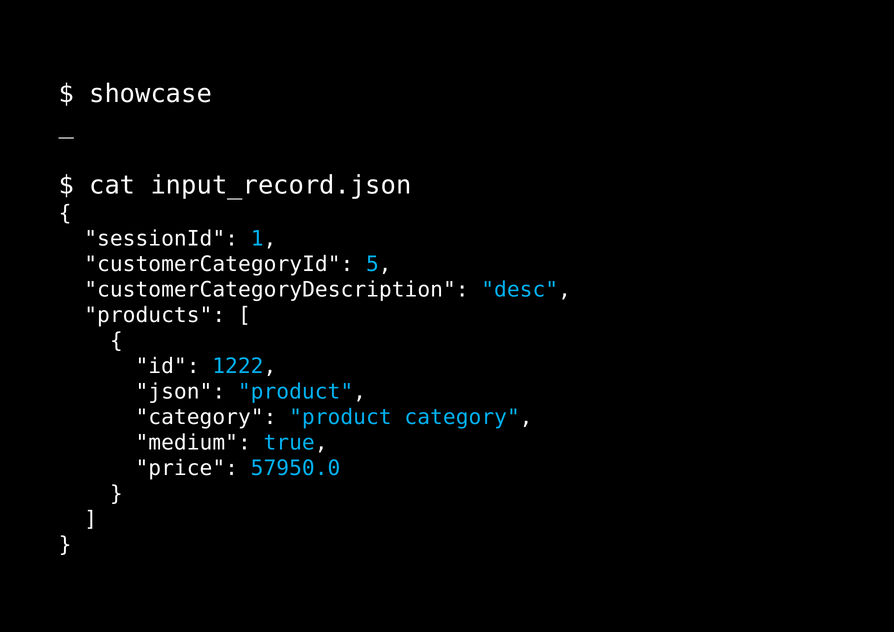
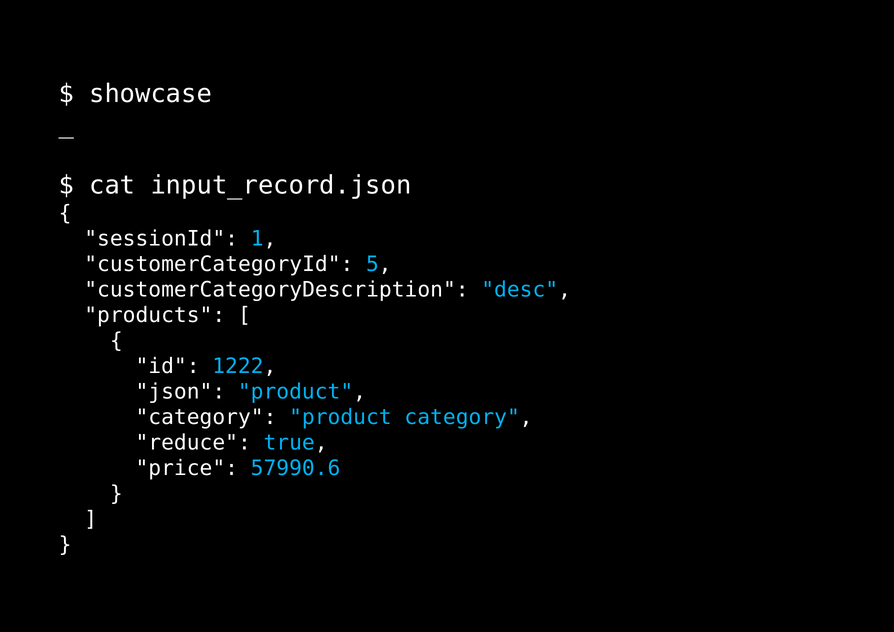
medium: medium -> reduce (193, 443)
57950.0: 57950.0 -> 57990.6 (296, 468)
